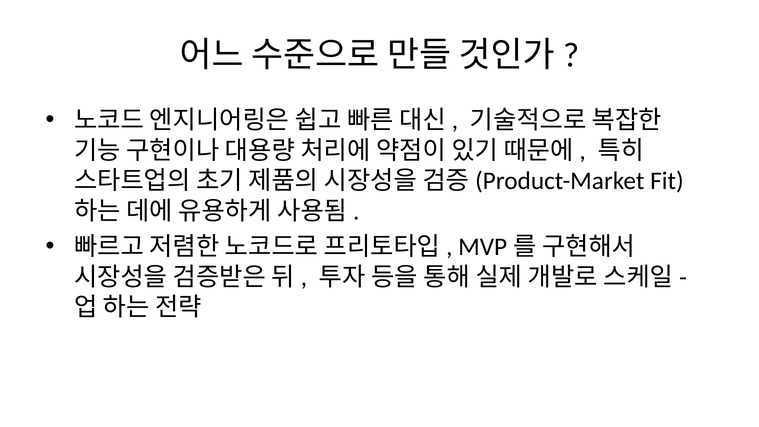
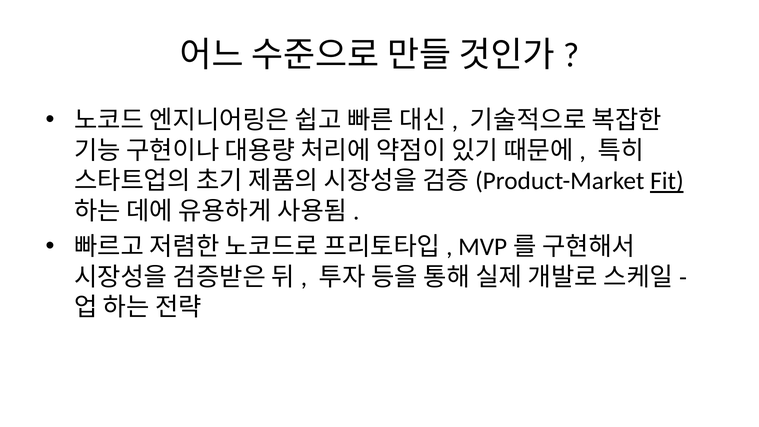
Fit underline: none -> present (667, 181)
